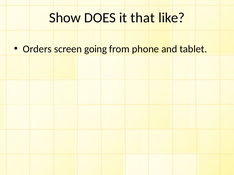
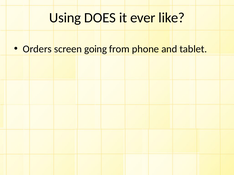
Show: Show -> Using (65, 18)
that: that -> ever (143, 18)
